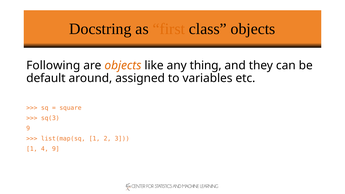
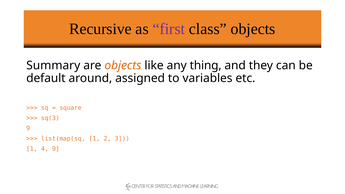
Docstring: Docstring -> Recursive (100, 29)
first colour: orange -> purple (169, 29)
Following: Following -> Summary (53, 65)
